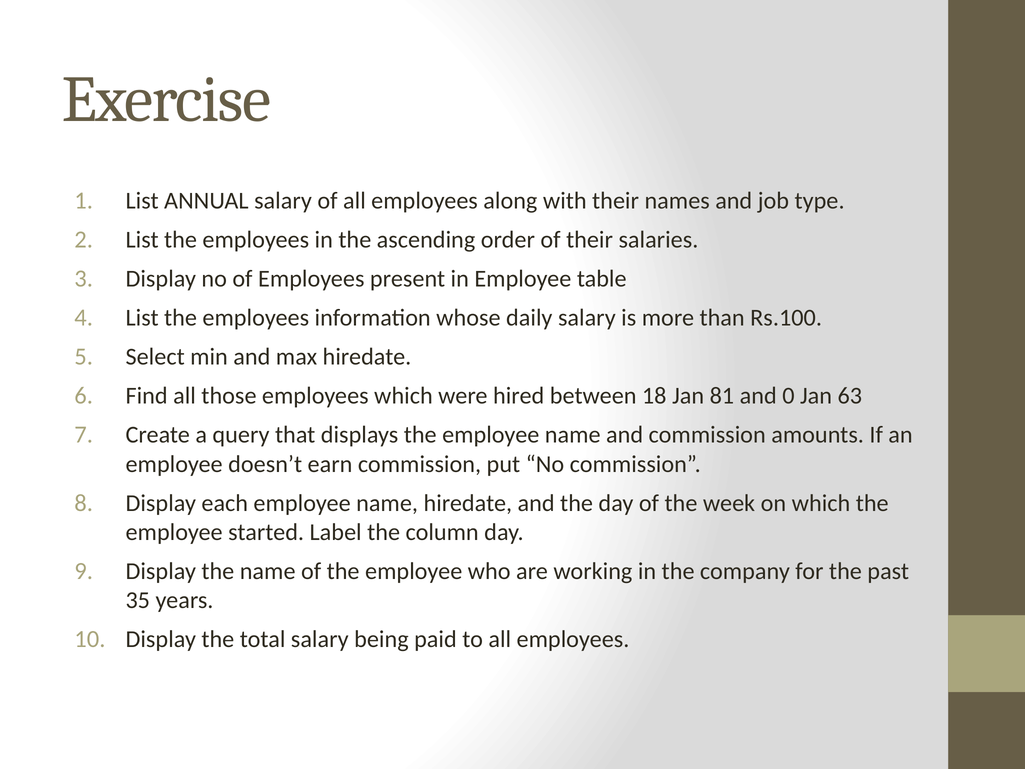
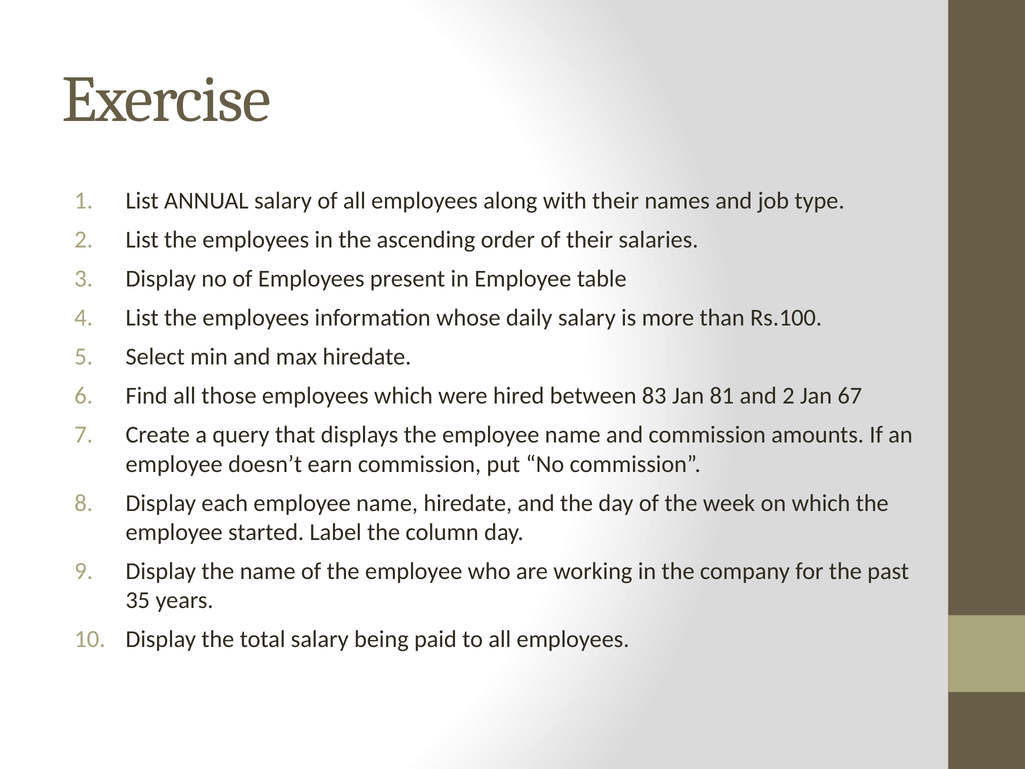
18: 18 -> 83 (654, 396)
and 0: 0 -> 2 (788, 396)
63: 63 -> 67 (850, 396)
